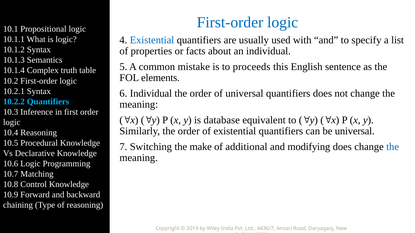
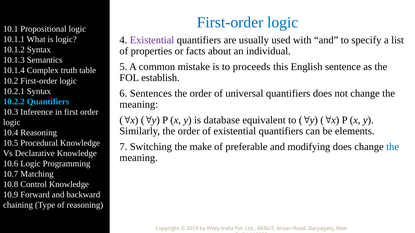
Existential colour: blue -> purple (152, 40)
elements: elements -> establish (160, 78)
6 Individual: Individual -> Sentences (151, 93)
be universal: universal -> elements (355, 131)
additional: additional -> preferable (246, 147)
